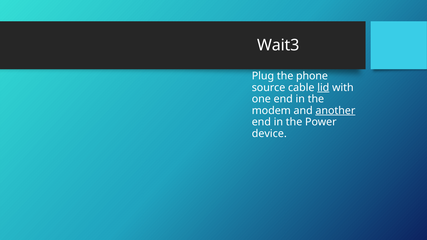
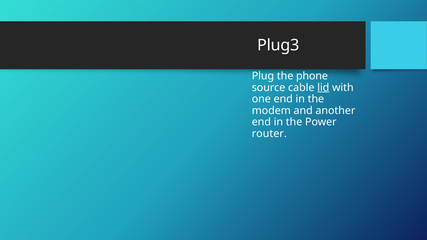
Wait3: Wait3 -> Plug3 (278, 45)
another underline: present -> none (335, 111)
device: device -> router (269, 134)
